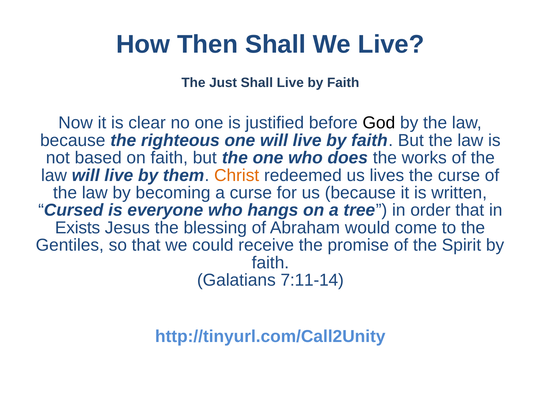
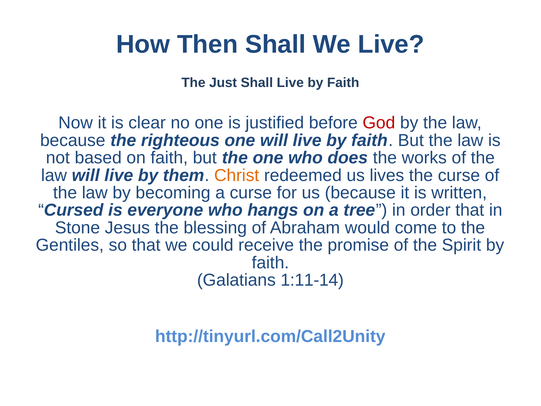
God colour: black -> red (379, 123)
Exists: Exists -> Stone (77, 228)
7:11-14: 7:11-14 -> 1:11-14 (312, 280)
